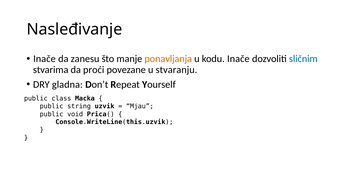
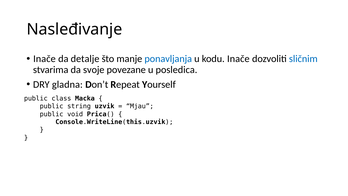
zanesu: zanesu -> detalje (85, 59)
ponavljanja colour: orange -> blue (168, 59)
proći: proći -> svoje (94, 70)
stvaranju: stvaranju -> posledica (176, 70)
